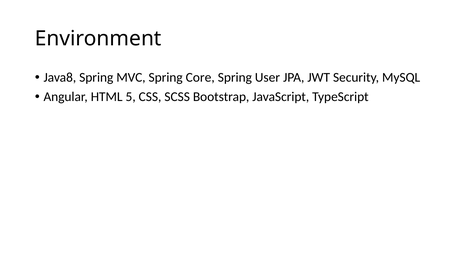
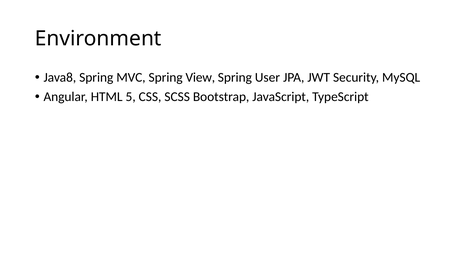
Core: Core -> View (200, 77)
